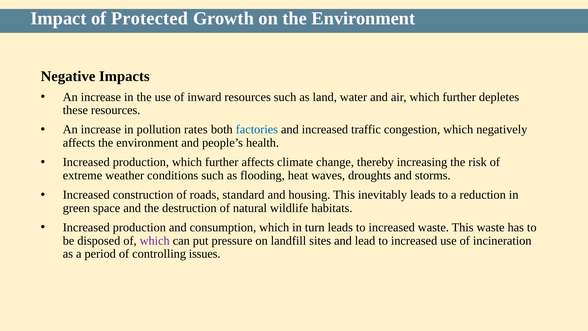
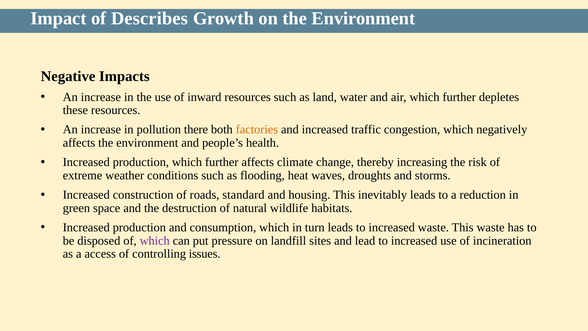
Protected: Protected -> Describes (150, 19)
rates: rates -> there (196, 129)
factories colour: blue -> orange (257, 129)
period: period -> access (100, 254)
